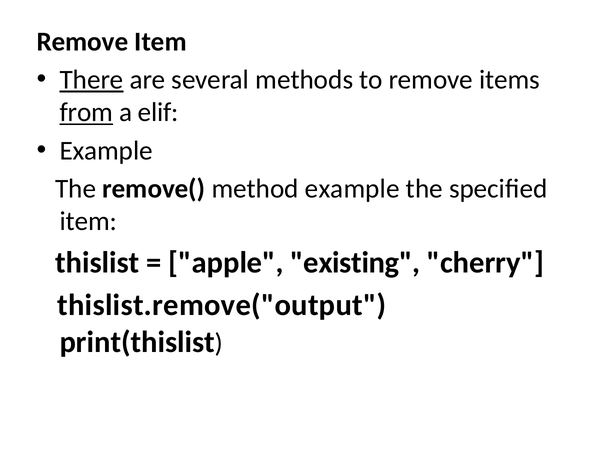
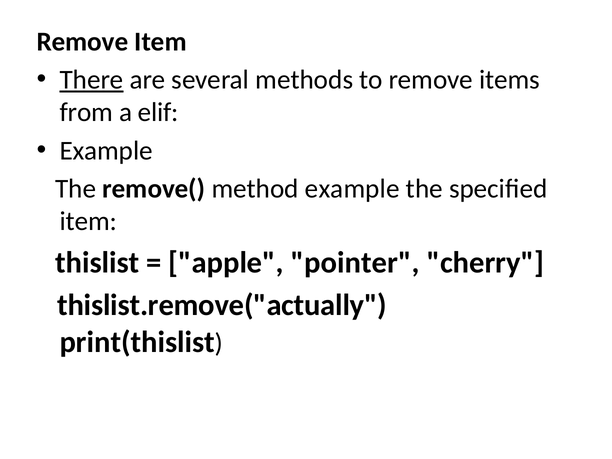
from underline: present -> none (86, 113)
existing: existing -> pointer (355, 262)
thislist.remove("output: thislist.remove("output -> thislist.remove("actually (222, 305)
